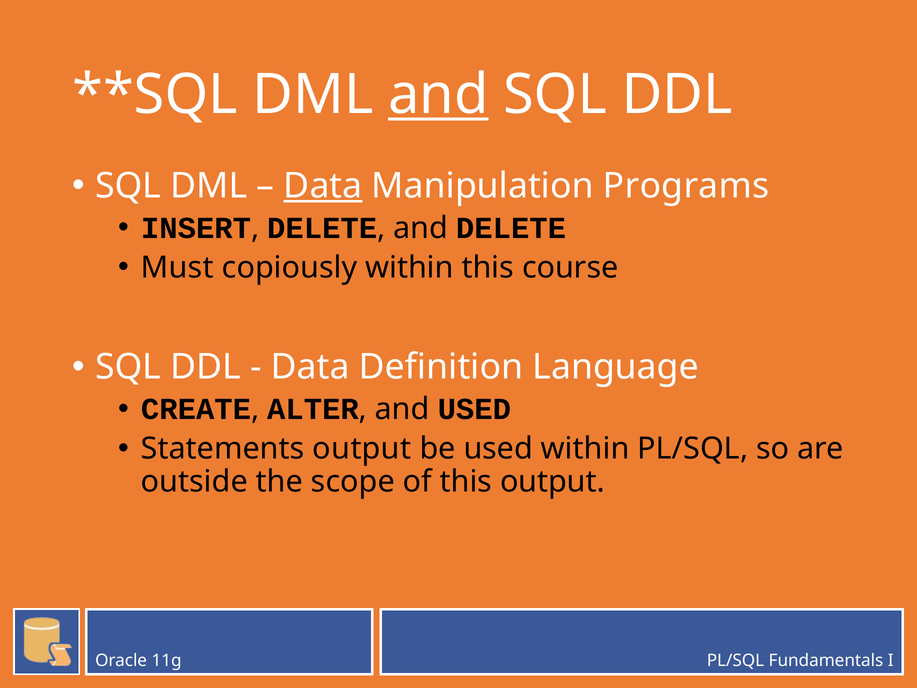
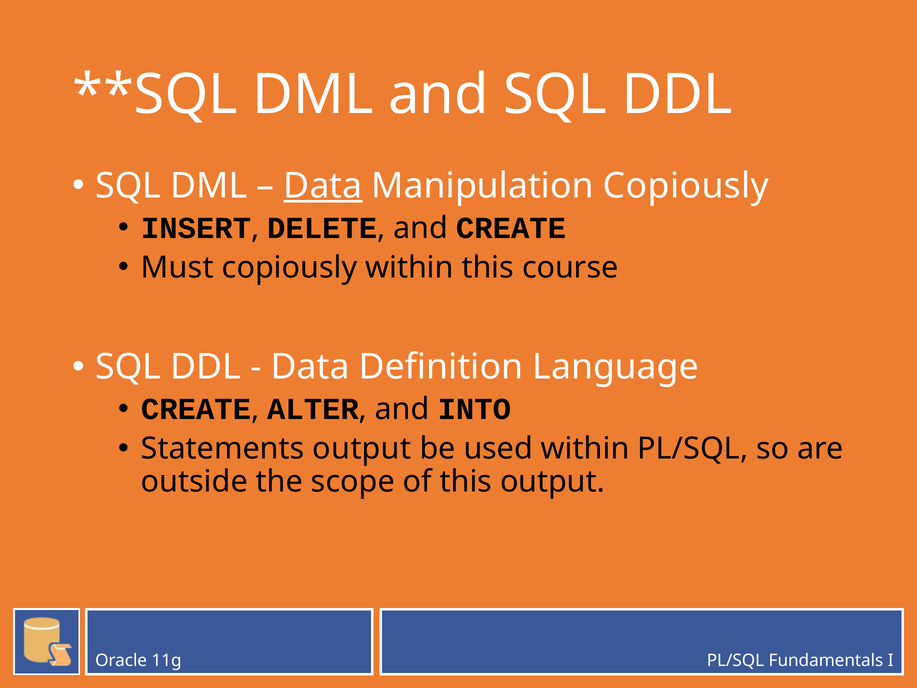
and underline: present -> none (438, 95)
Manipulation Programs: Programs -> Copiously (686, 186)
and DELETE: DELETE -> CREATE (511, 228)
and USED: USED -> INTO (474, 409)
